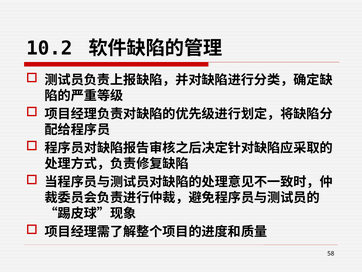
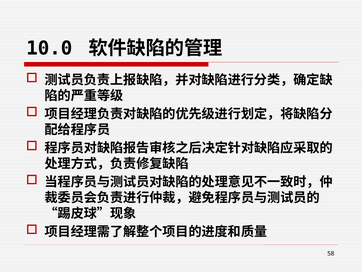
10.2: 10.2 -> 10.0 (49, 48)
